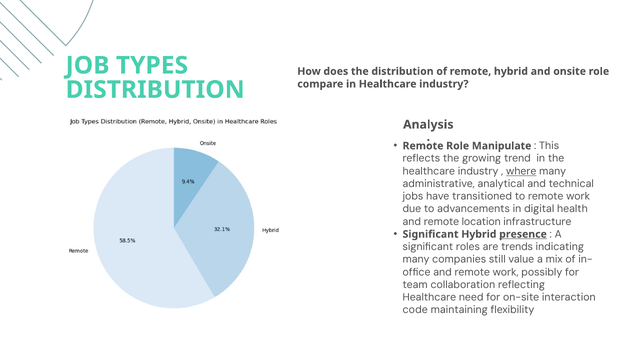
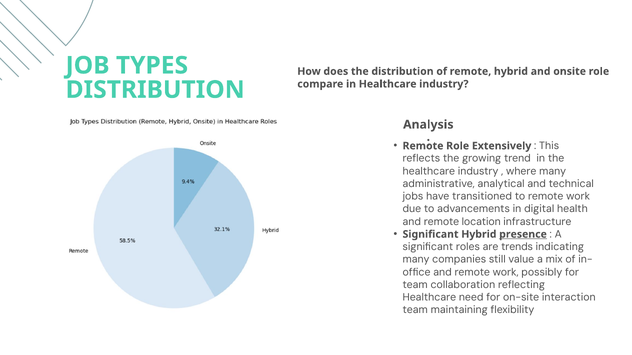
Manipulate: Manipulate -> Extensively (502, 146)
where underline: present -> none (521, 171)
code: code -> team (415, 310)
